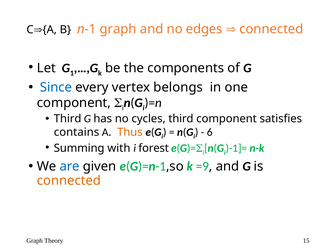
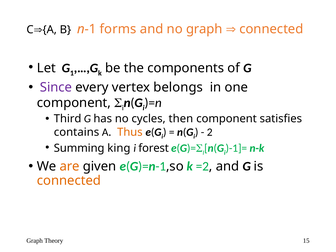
n-1 graph: graph -> forms (118, 29)
no edges: edges -> graph (204, 29)
Since colour: blue -> purple (56, 87)
cycles third: third -> then (181, 119)
6: 6 -> 2 (210, 132)
with: with -> king (119, 148)
are colour: blue -> orange (70, 166)
=9: =9 -> =2 (202, 166)
